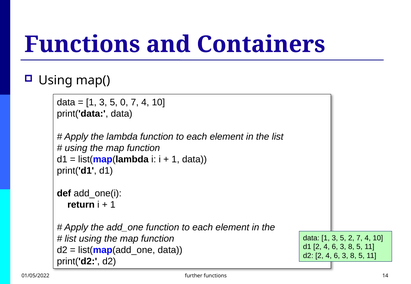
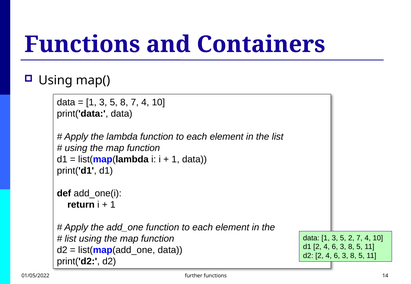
5 0: 0 -> 8 (124, 103)
